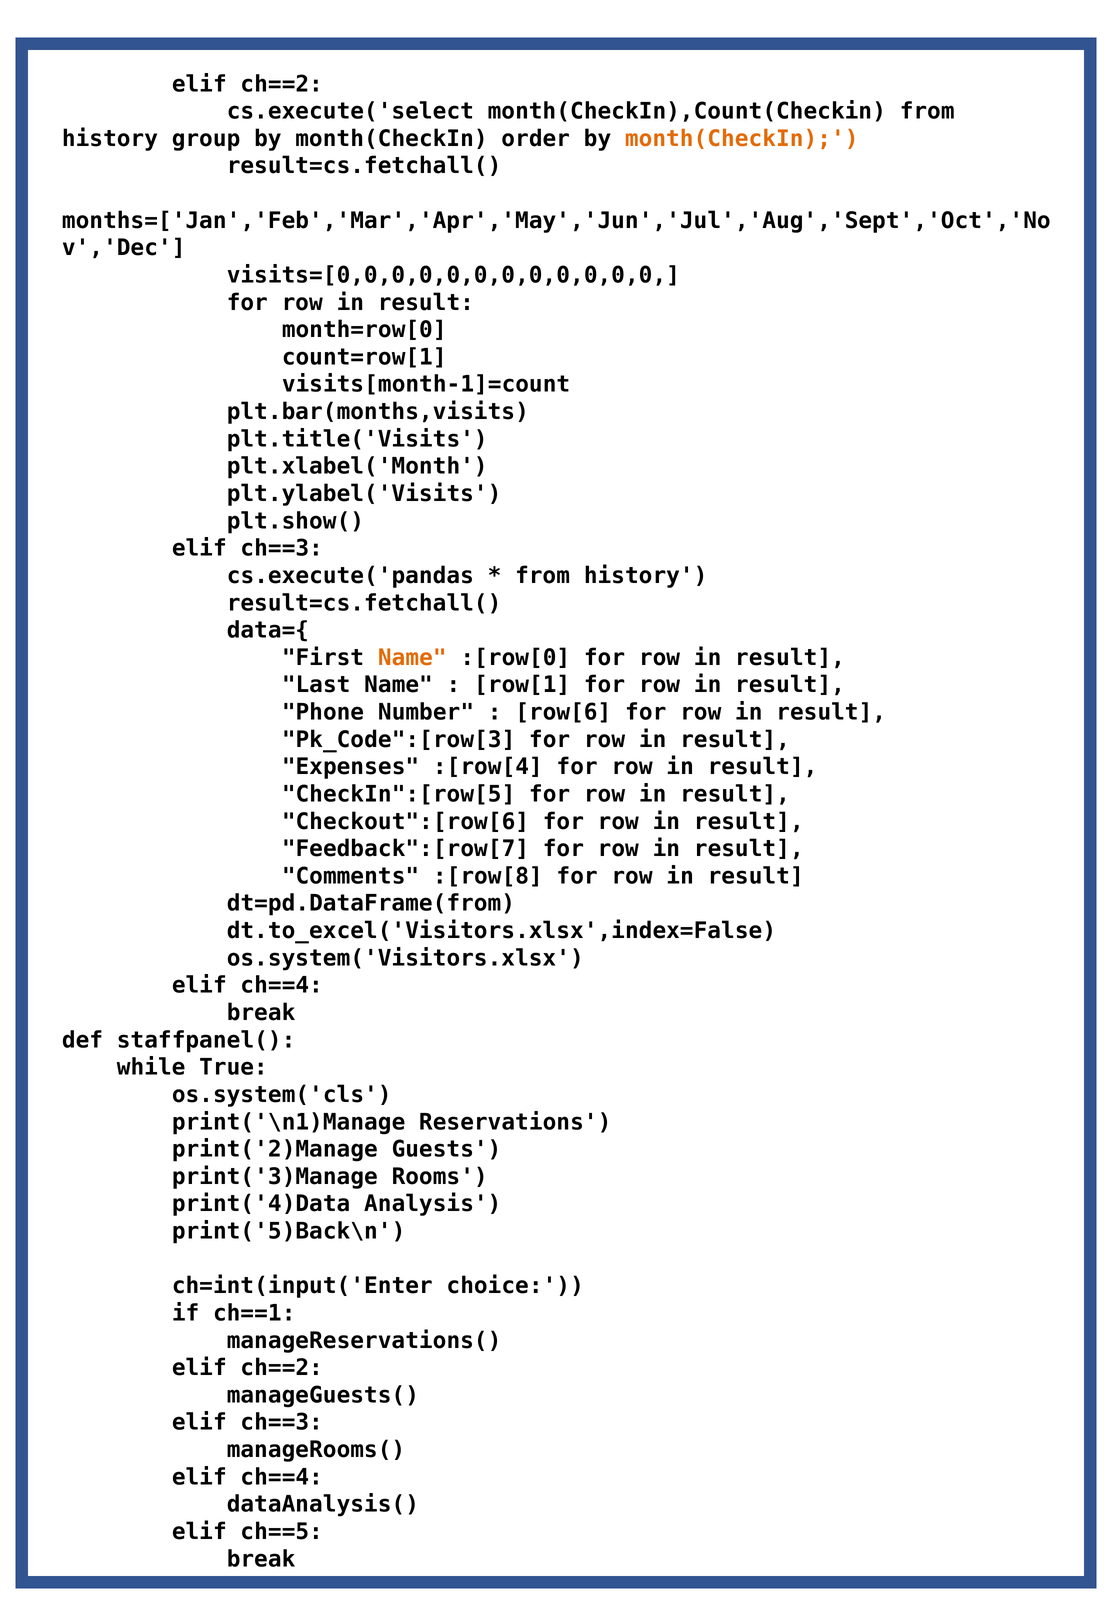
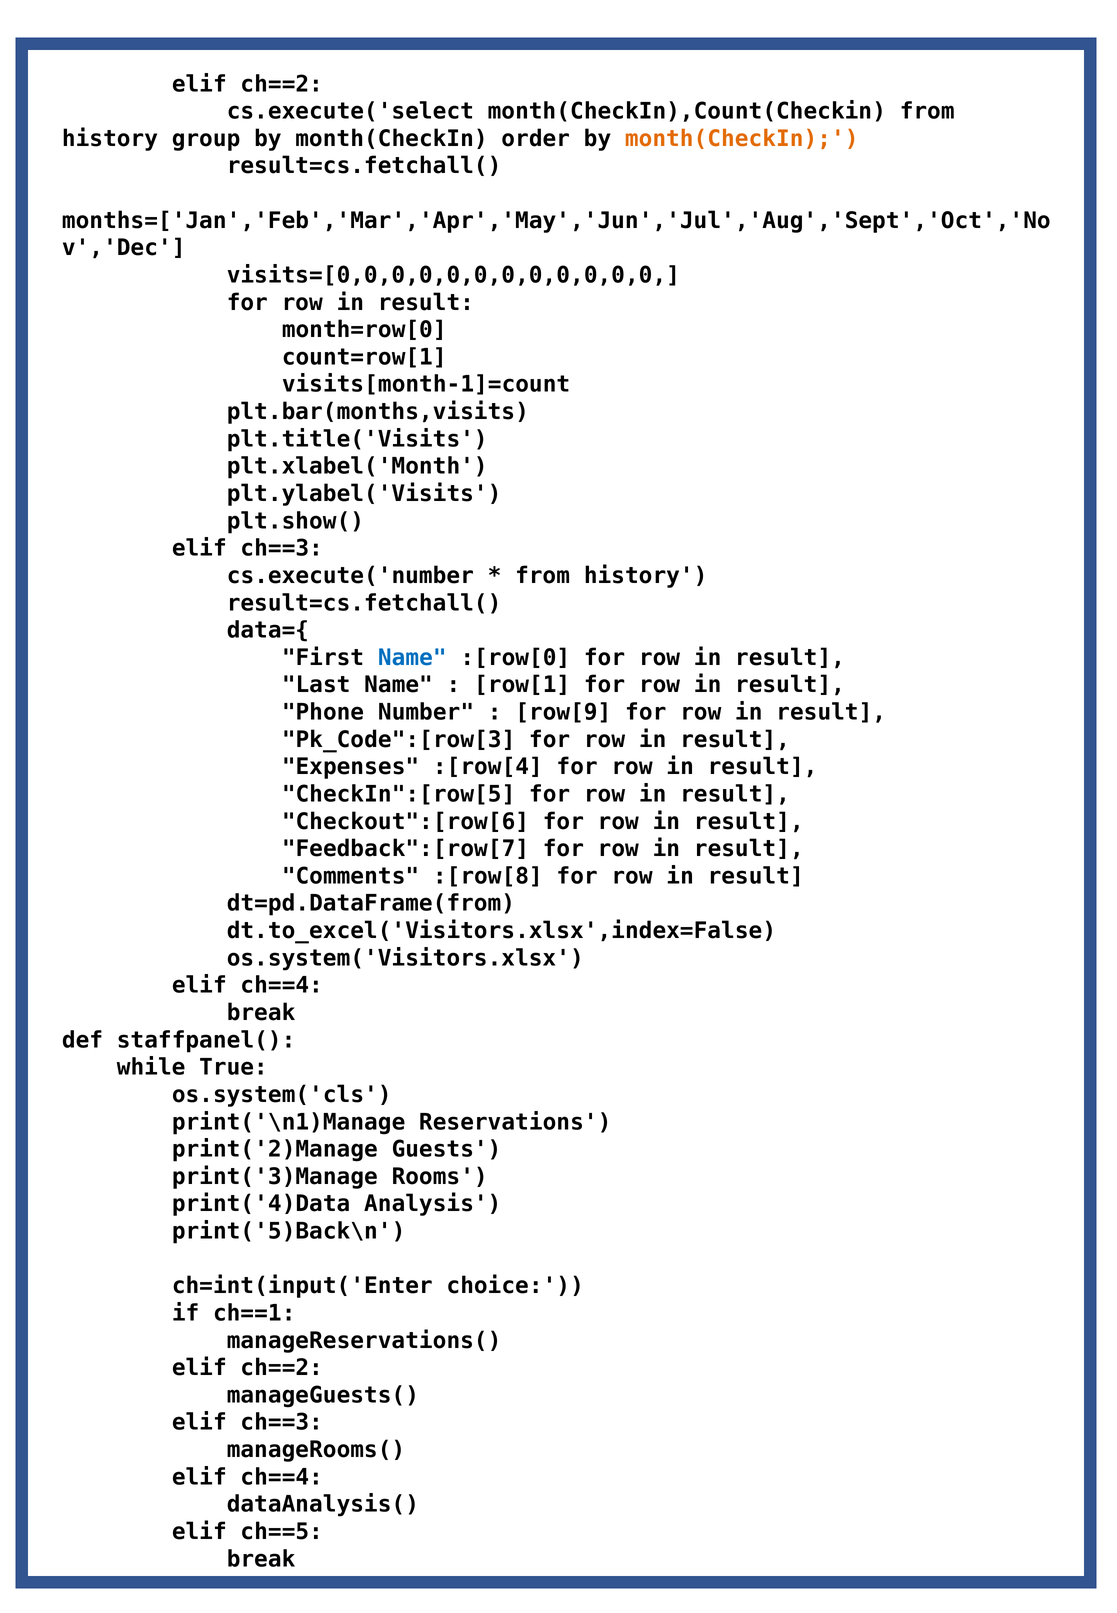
cs.execute('pandas: cs.execute('pandas -> cs.execute('number (350, 576)
Name colour: orange -> blue (412, 658)
row[6: row[6 -> row[9 (563, 712)
